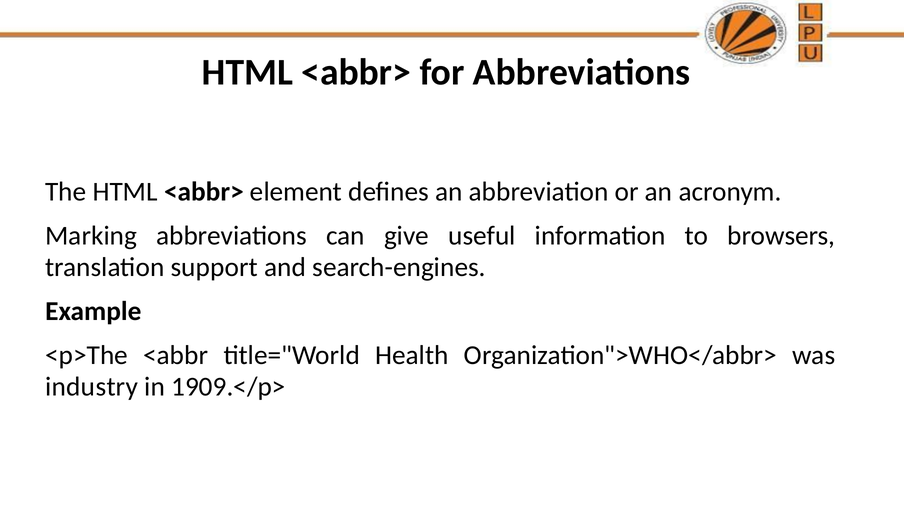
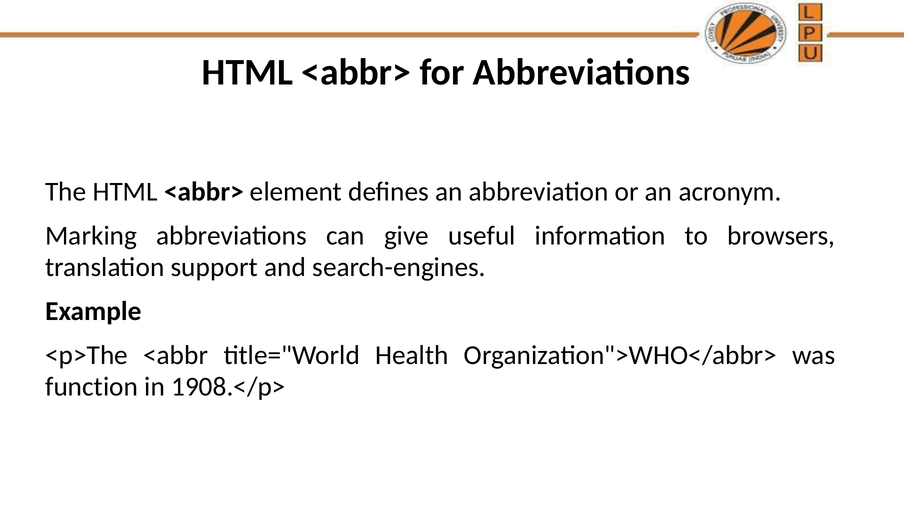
industry: industry -> function (92, 387)
1909.</p>: 1909.</p> -> 1908.</p> (228, 387)
